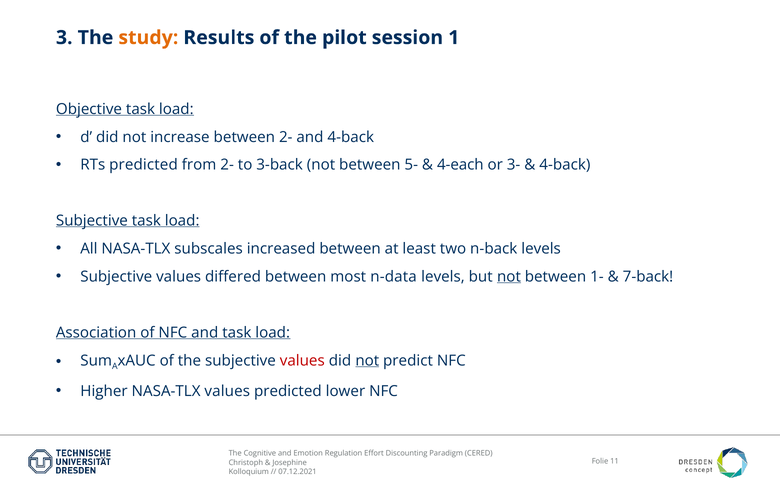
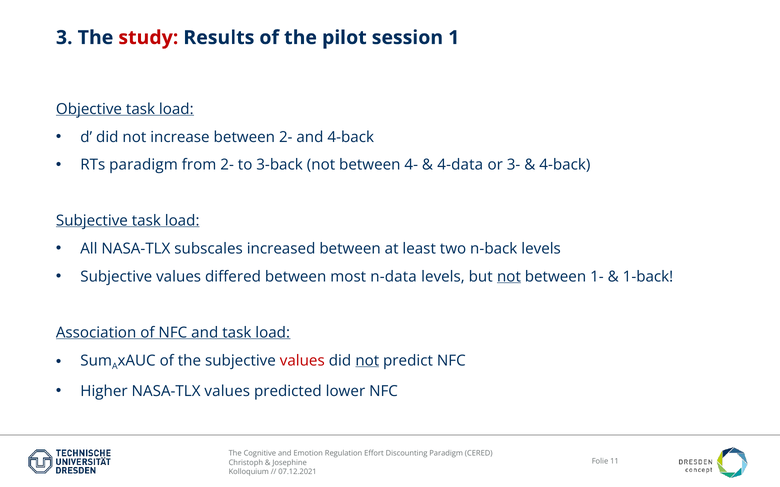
study colour: orange -> red (148, 38)
RTs predicted: predicted -> paradigm (143, 165)
5-: 5- -> 4- (411, 165)
4-each: 4-each -> 4-data (460, 165)
7-back: 7-back -> 1-back (648, 277)
